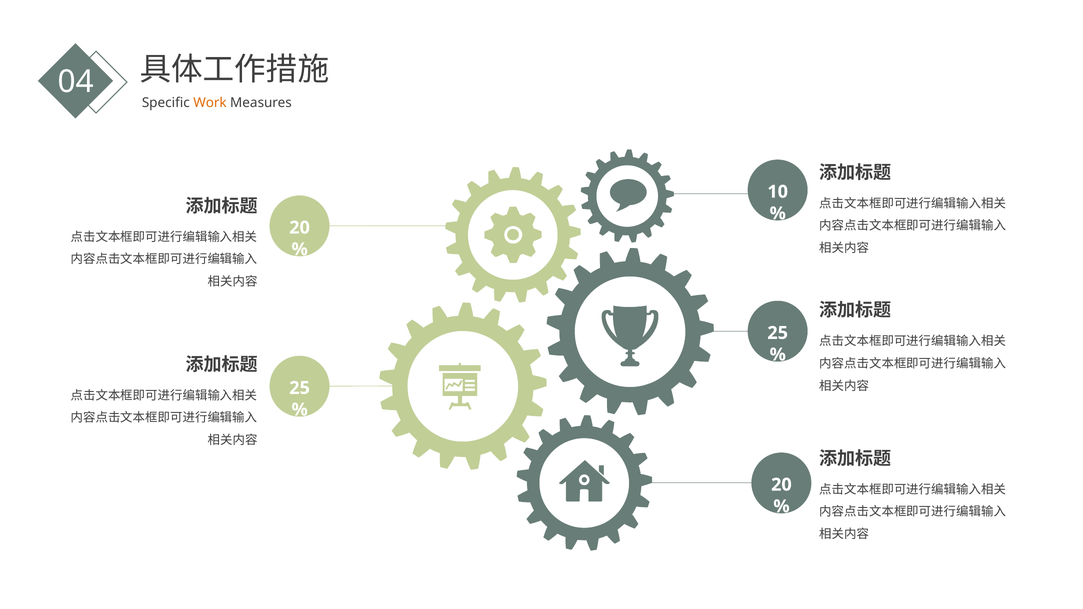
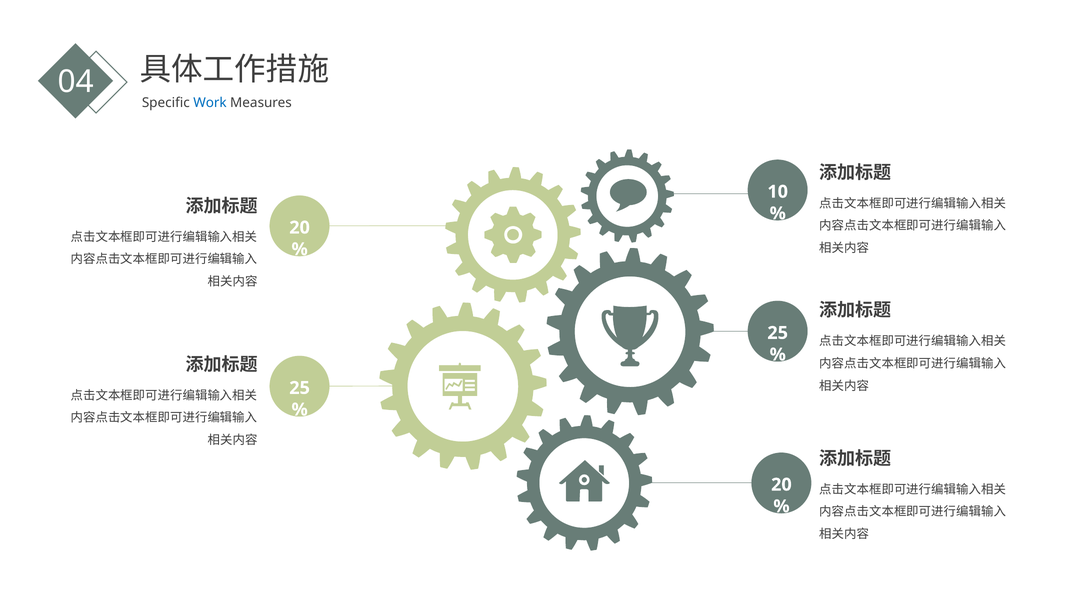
Work colour: orange -> blue (210, 103)
